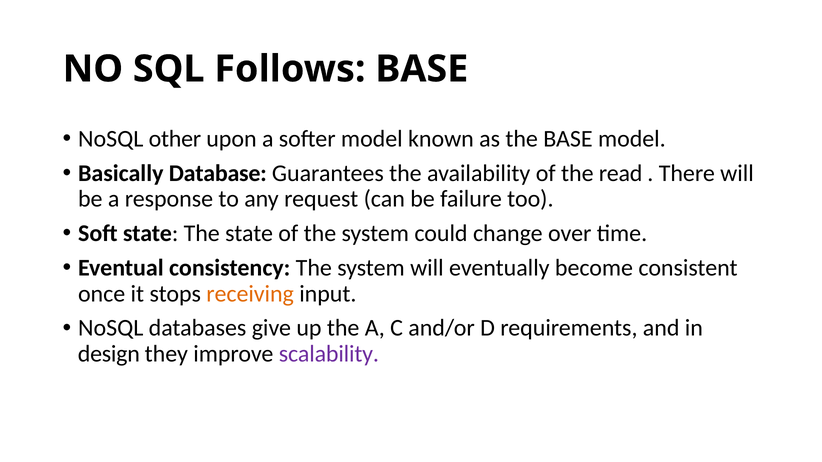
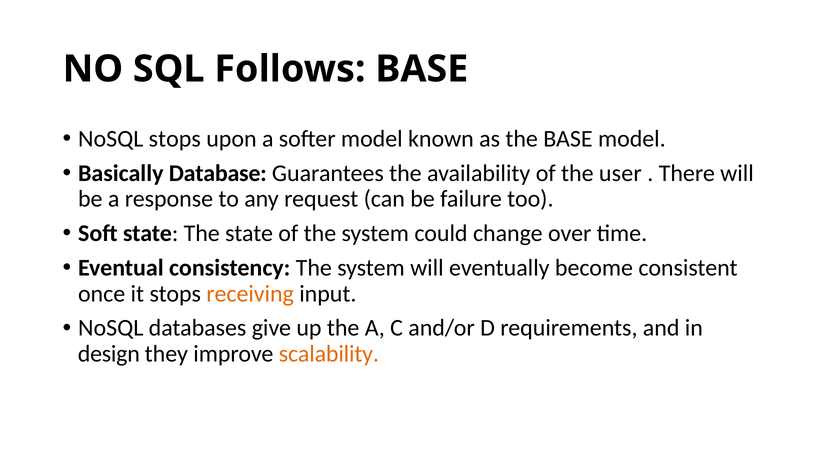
NoSQL other: other -> stops (175, 139)
read: read -> user (620, 173)
scalability colour: purple -> orange (329, 354)
